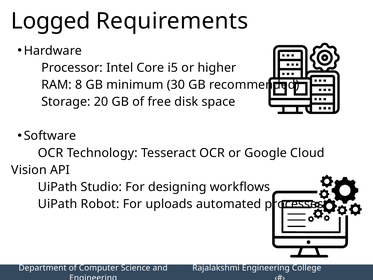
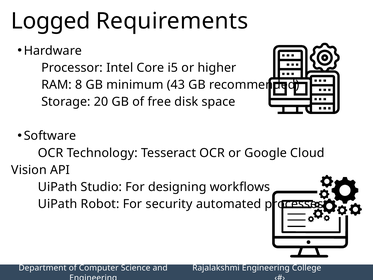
30: 30 -> 43 (176, 85)
uploads: uploads -> security (169, 204)
